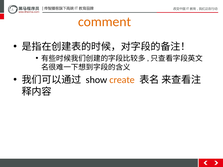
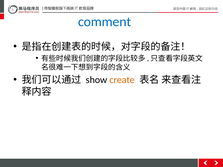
comment colour: orange -> blue (105, 22)
